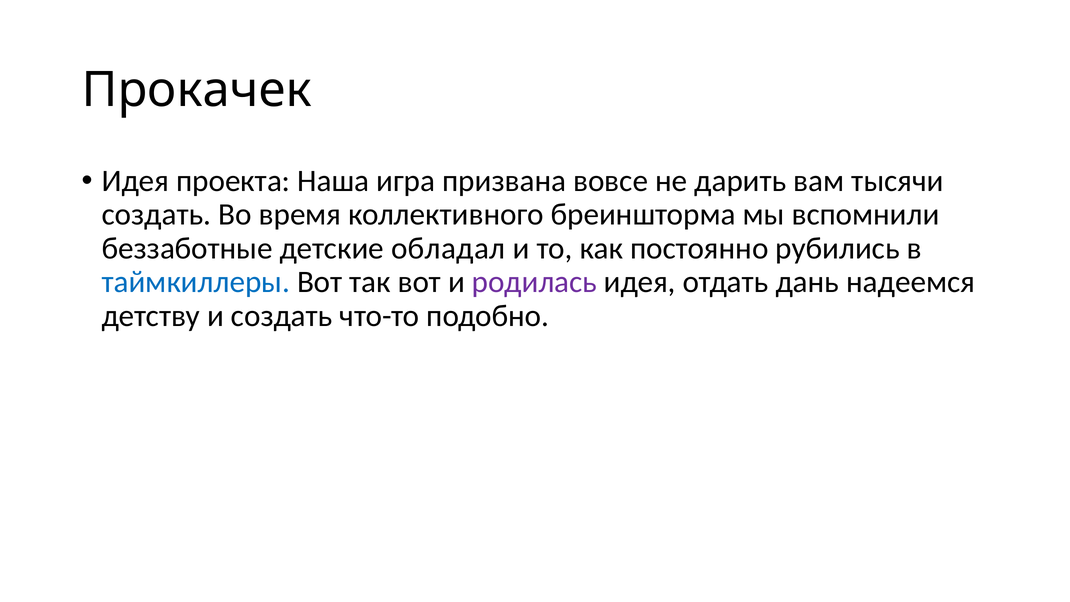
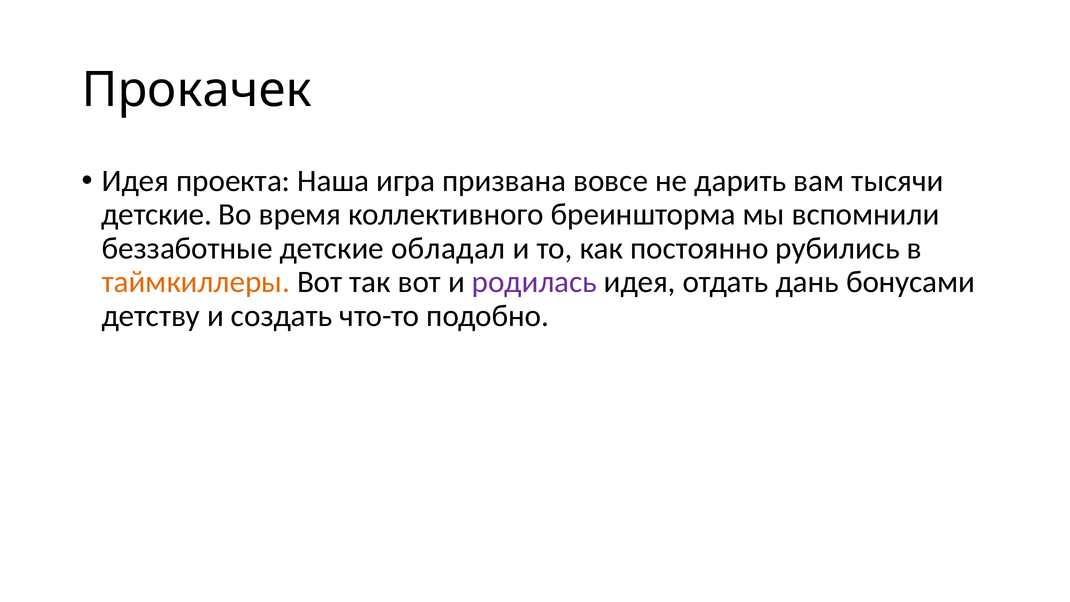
создать: создать -> детские (157, 215)
таймкиллеры colour: blue -> orange (196, 282)
надеемся: надеемся -> бонусами (911, 282)
